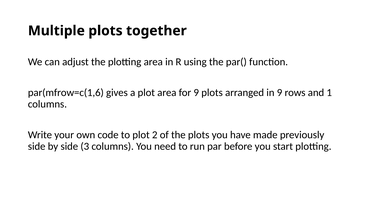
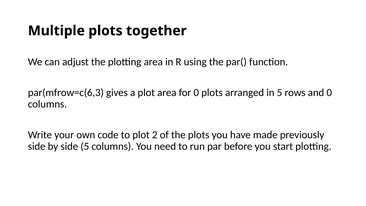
par(mfrow=c(1,6: par(mfrow=c(1,6 -> par(mfrow=c(6,3 (66, 93)
for 9: 9 -> 0 (196, 93)
in 9: 9 -> 5 (280, 93)
and 1: 1 -> 0 (329, 93)
side 3: 3 -> 5 (85, 146)
